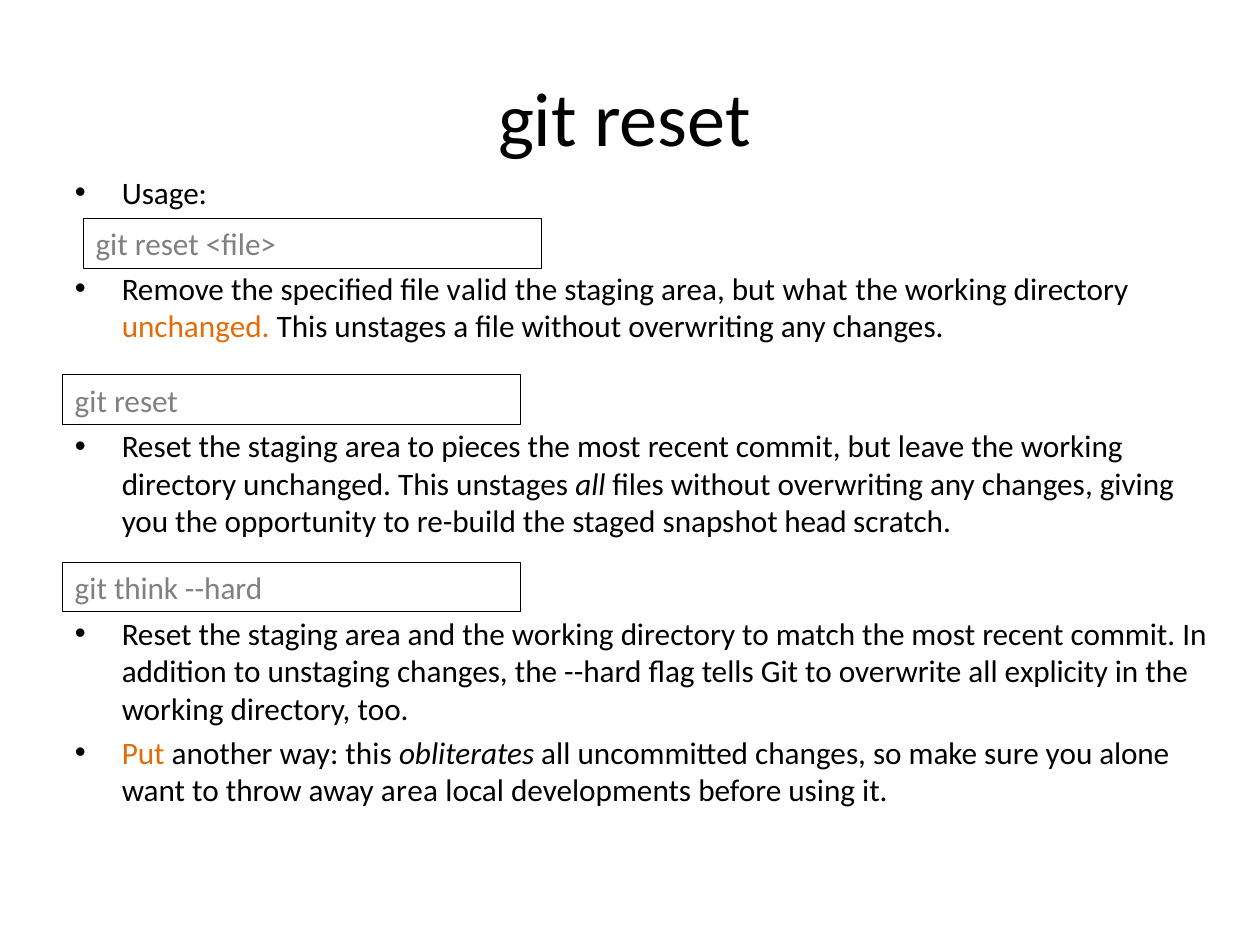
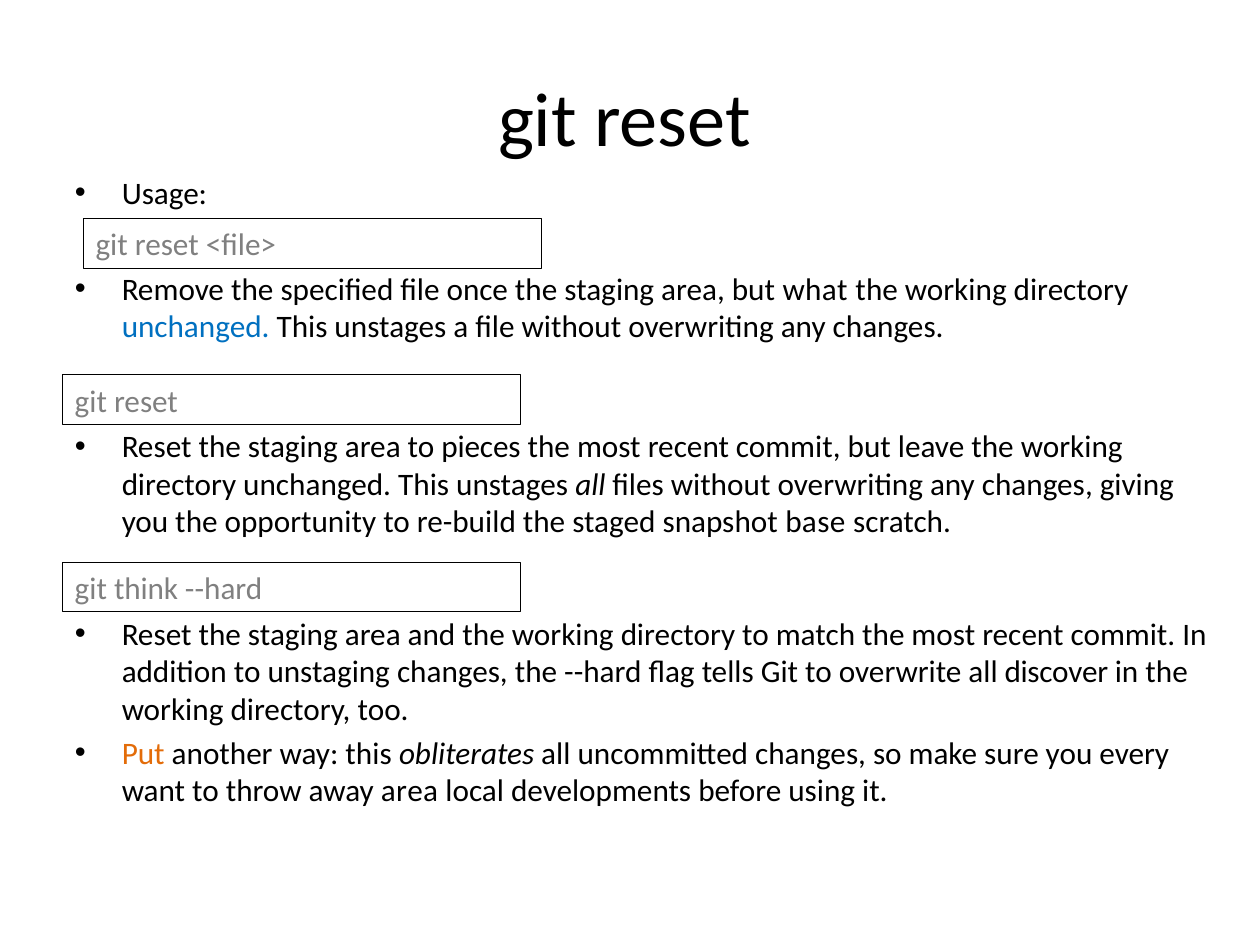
valid: valid -> once (477, 290)
unchanged colour: orange -> blue (196, 327)
head: head -> base (815, 522)
explicity: explicity -> discover (1056, 672)
alone: alone -> every (1134, 754)
